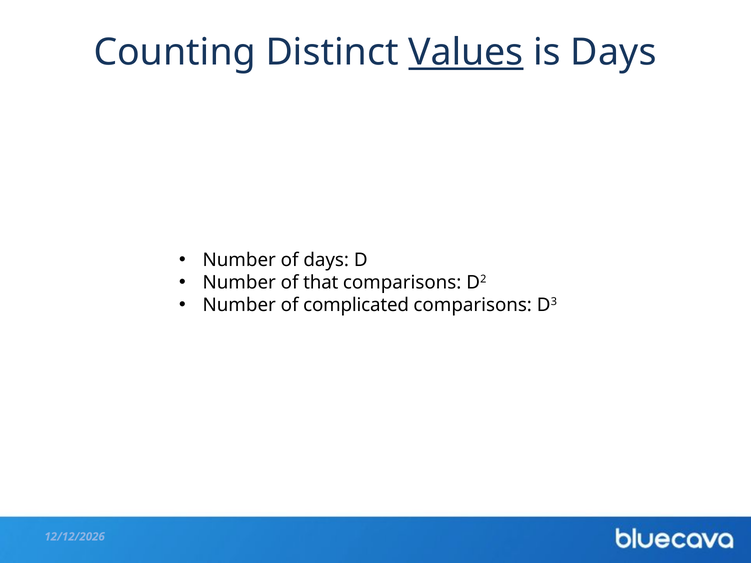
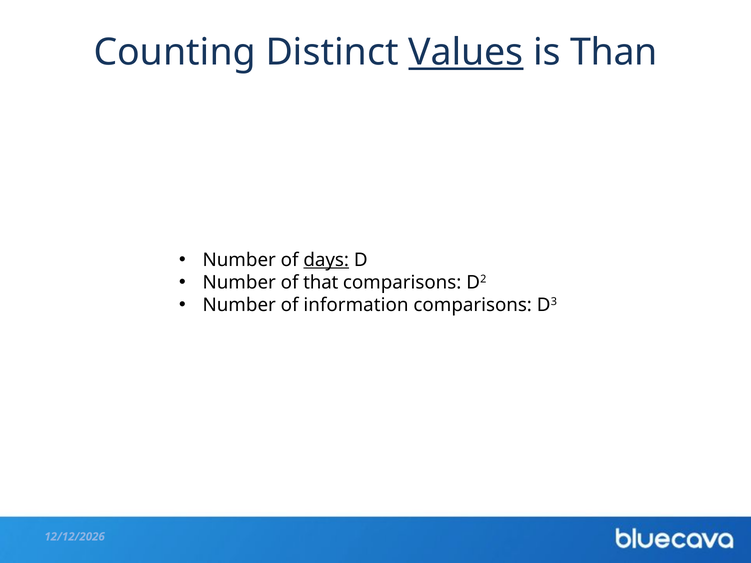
is Days: Days -> Than (614, 53)
days underline: none -> present (326, 260)
complicated: complicated -> information (356, 305)
